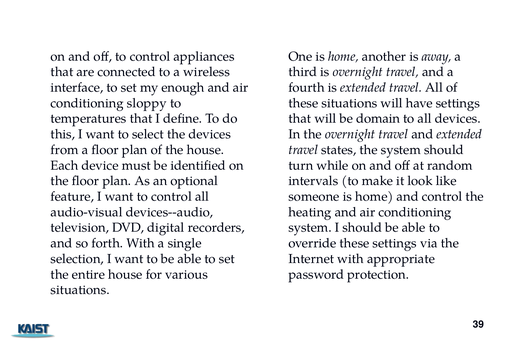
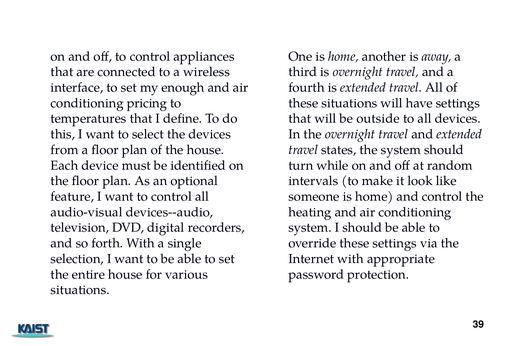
sloppy: sloppy -> pricing (147, 103)
domain: domain -> outside (378, 119)
